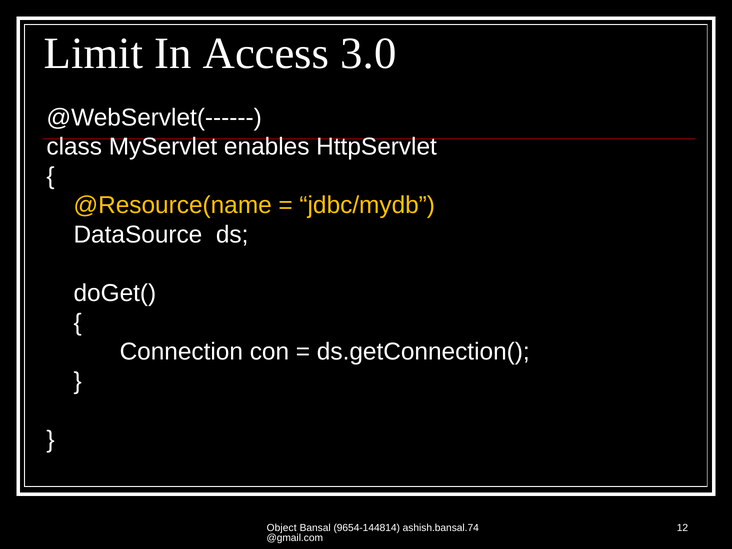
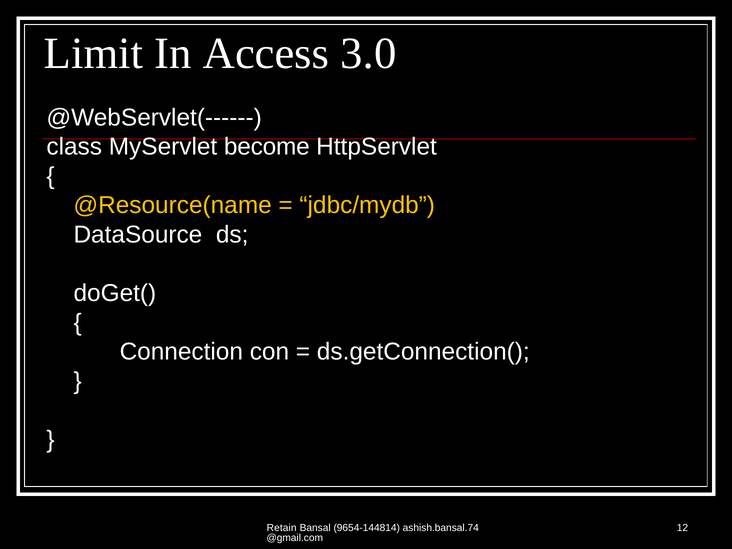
enables: enables -> become (267, 147)
Object: Object -> Retain (282, 528)
